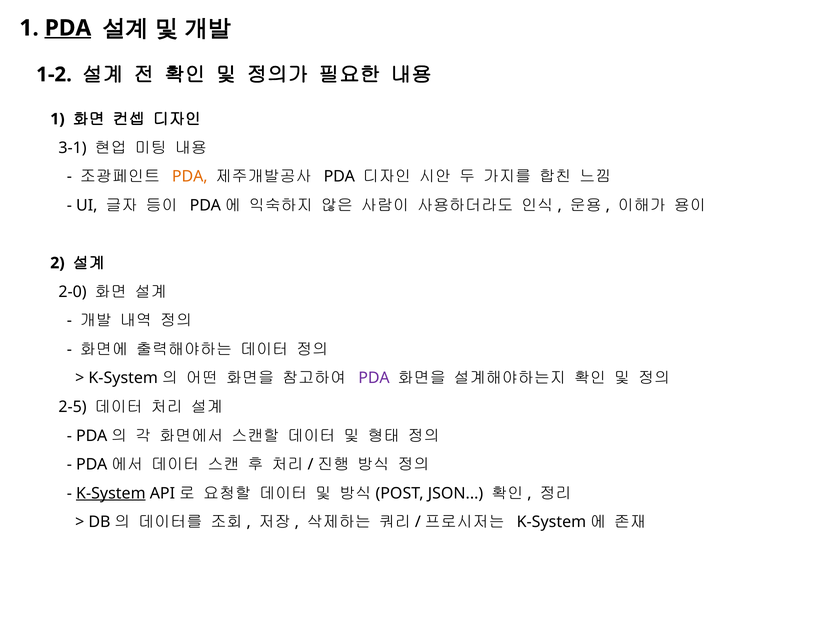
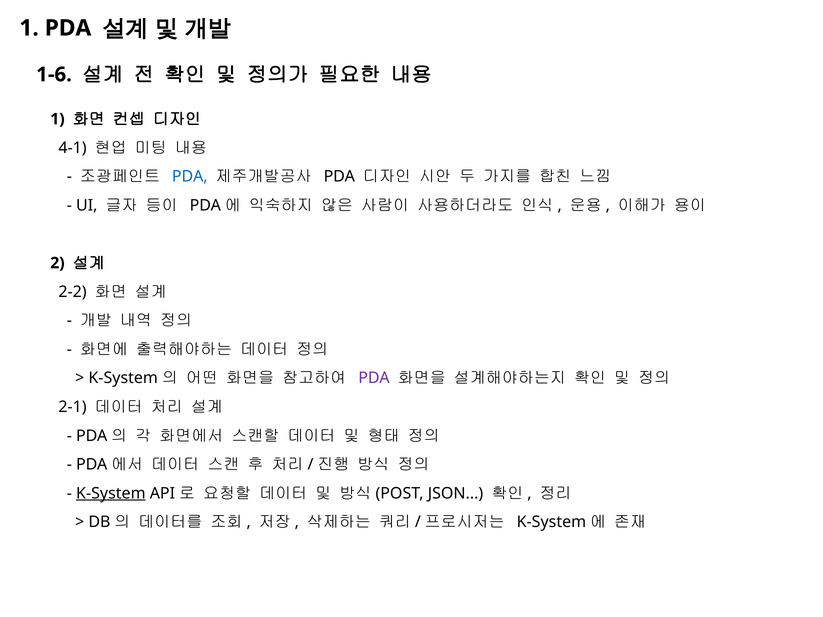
PDA underline: present -> none (68, 28)
1-2: 1-2 -> 1-6 (54, 75)
3-1: 3-1 -> 4-1 (73, 148)
PDA colour: orange -> blue (190, 177)
2-0: 2-0 -> 2-2 (73, 292)
2-5: 2-5 -> 2-1 (73, 407)
